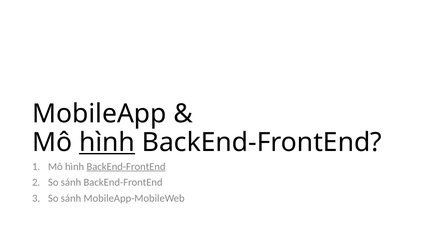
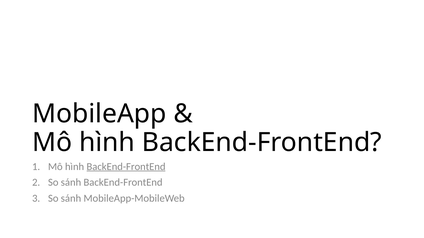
hình underline: present -> none (107, 143)
